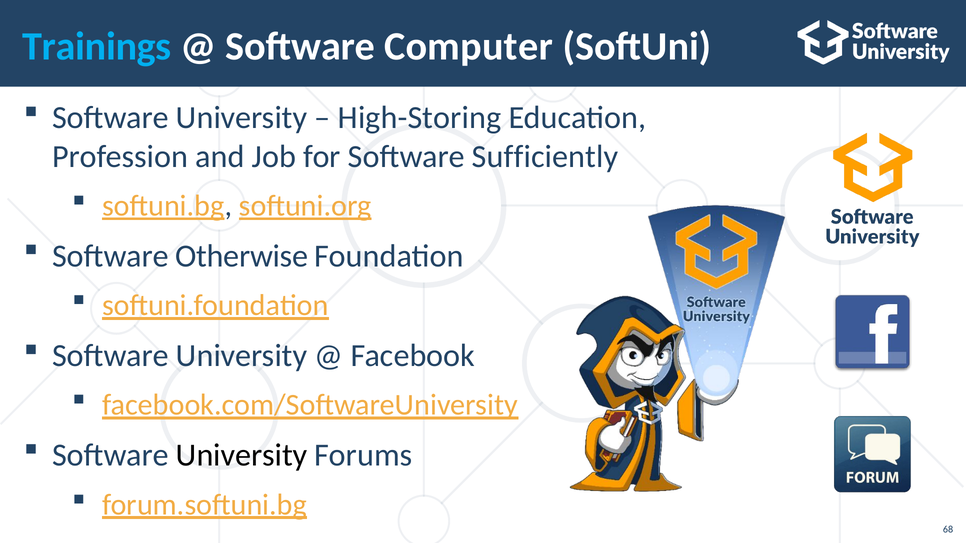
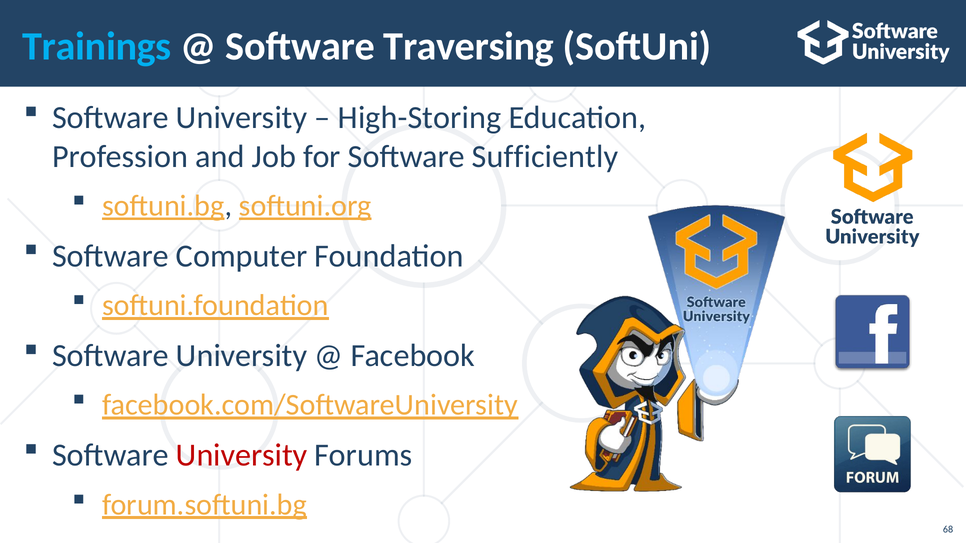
Computer: Computer -> Traversing (469, 46)
Otherwise: Otherwise -> Computer (242, 256)
University colour: black -> red (242, 456)
